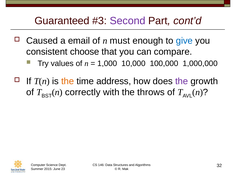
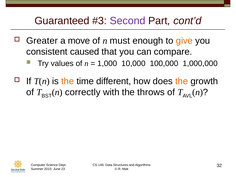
Caused: Caused -> Greater (42, 41)
email: email -> move (79, 41)
give colour: blue -> orange (184, 41)
choose: choose -> caused (85, 52)
address: address -> different (114, 81)
the colour: purple -> orange (182, 81)
